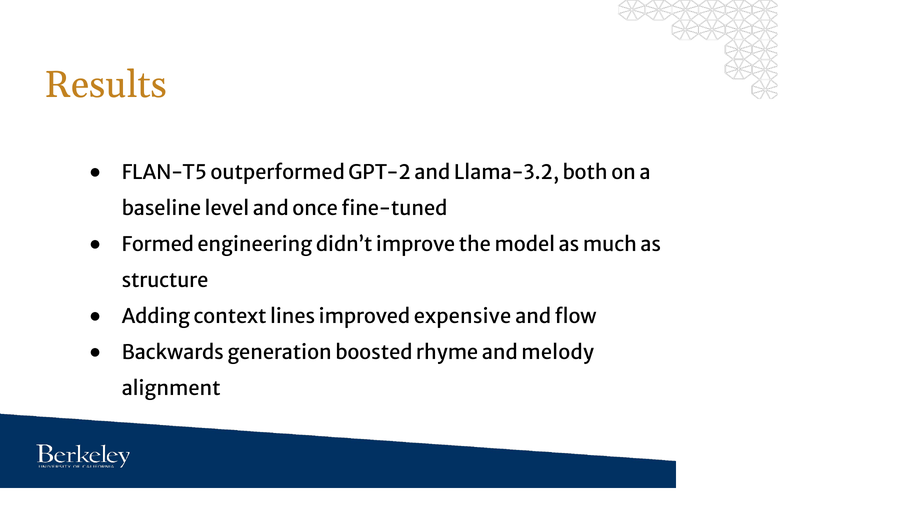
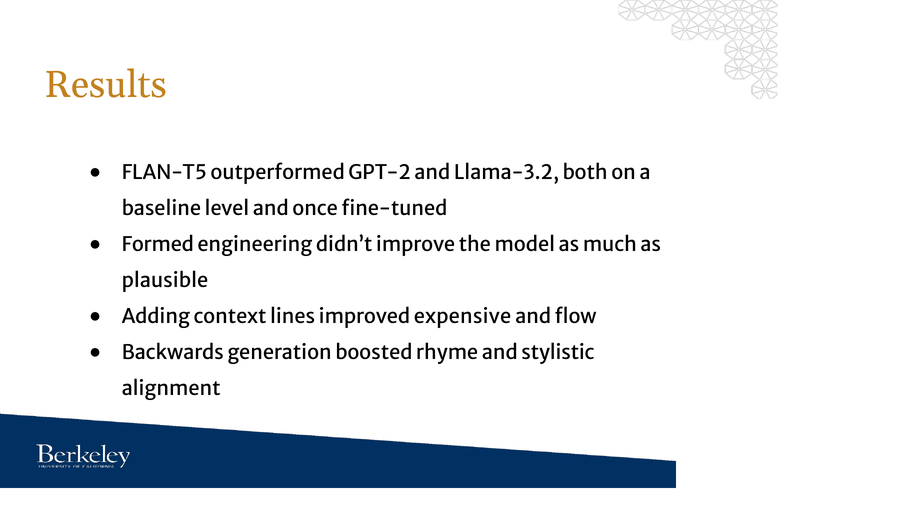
structure: structure -> plausible (165, 281)
melody: melody -> stylistic (558, 353)
